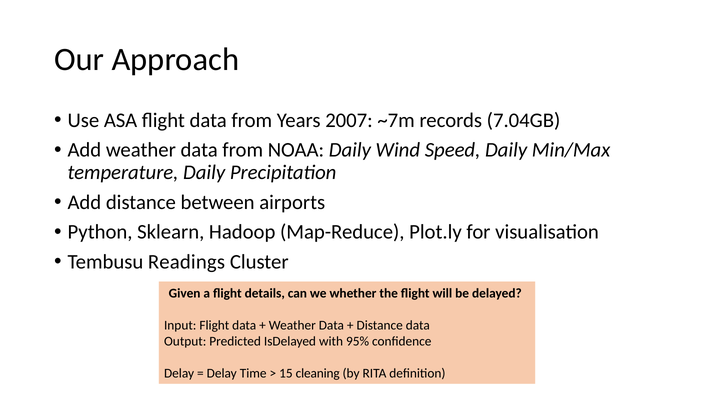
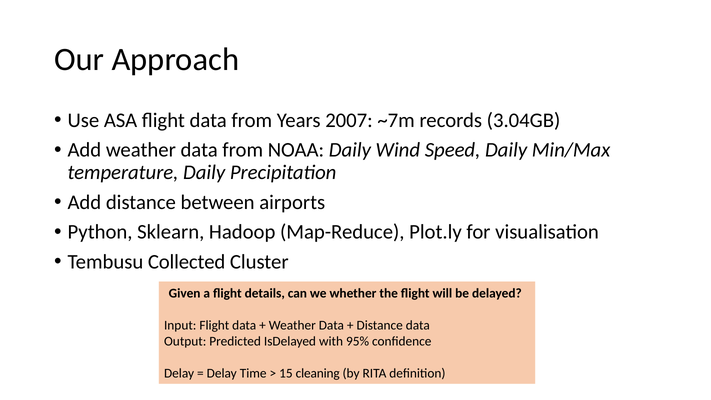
7.04GB: 7.04GB -> 3.04GB (524, 120)
Readings: Readings -> Collected (187, 262)
